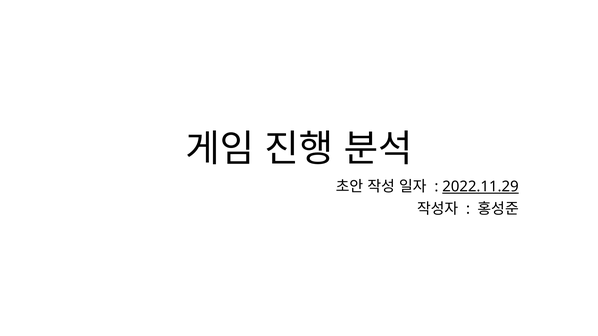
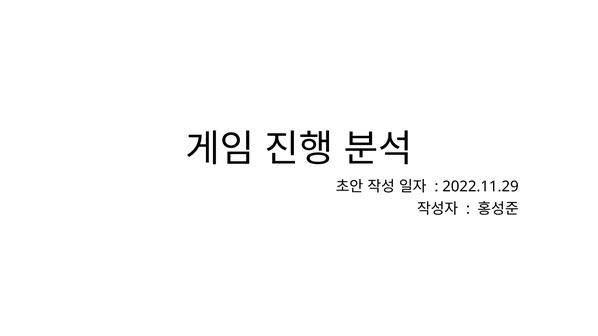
2022.11.29 underline: present -> none (480, 187)
